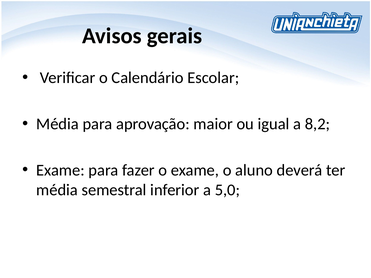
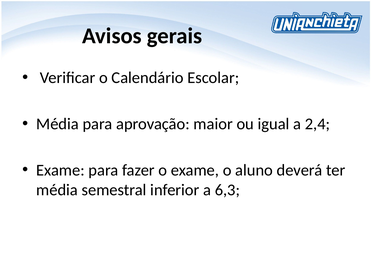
8,2: 8,2 -> 2,4 (317, 124)
5,0: 5,0 -> 6,3 (227, 190)
